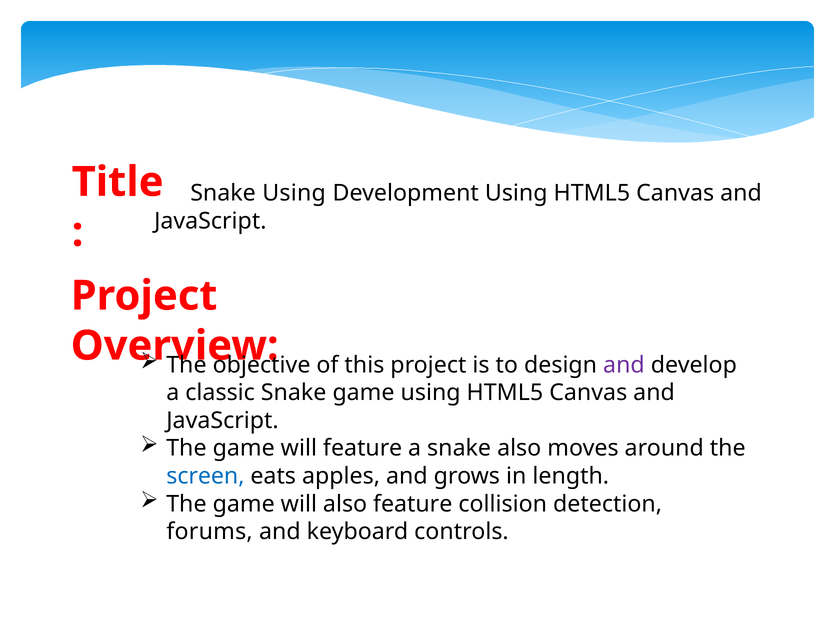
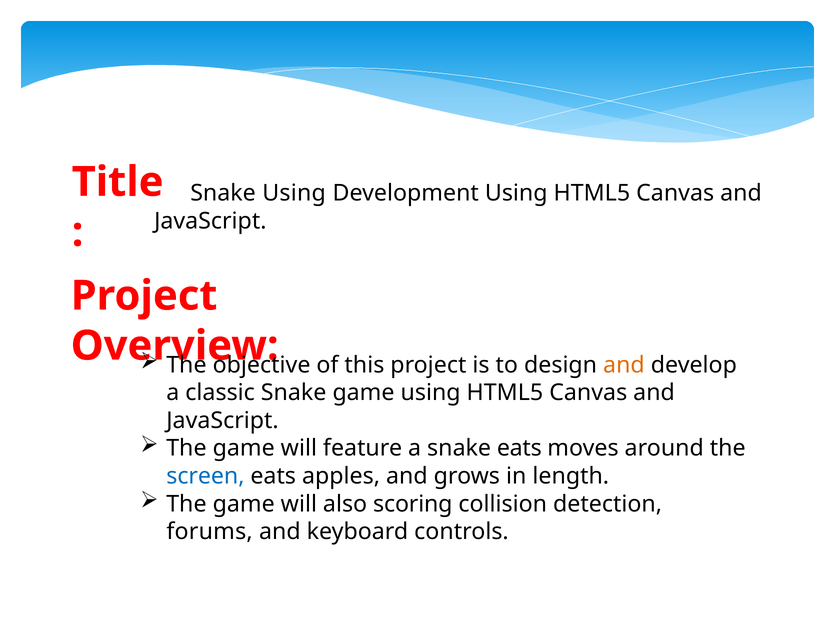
and colour: purple -> orange (624, 365)
snake also: also -> eats (519, 449)
also feature: feature -> scoring (413, 504)
